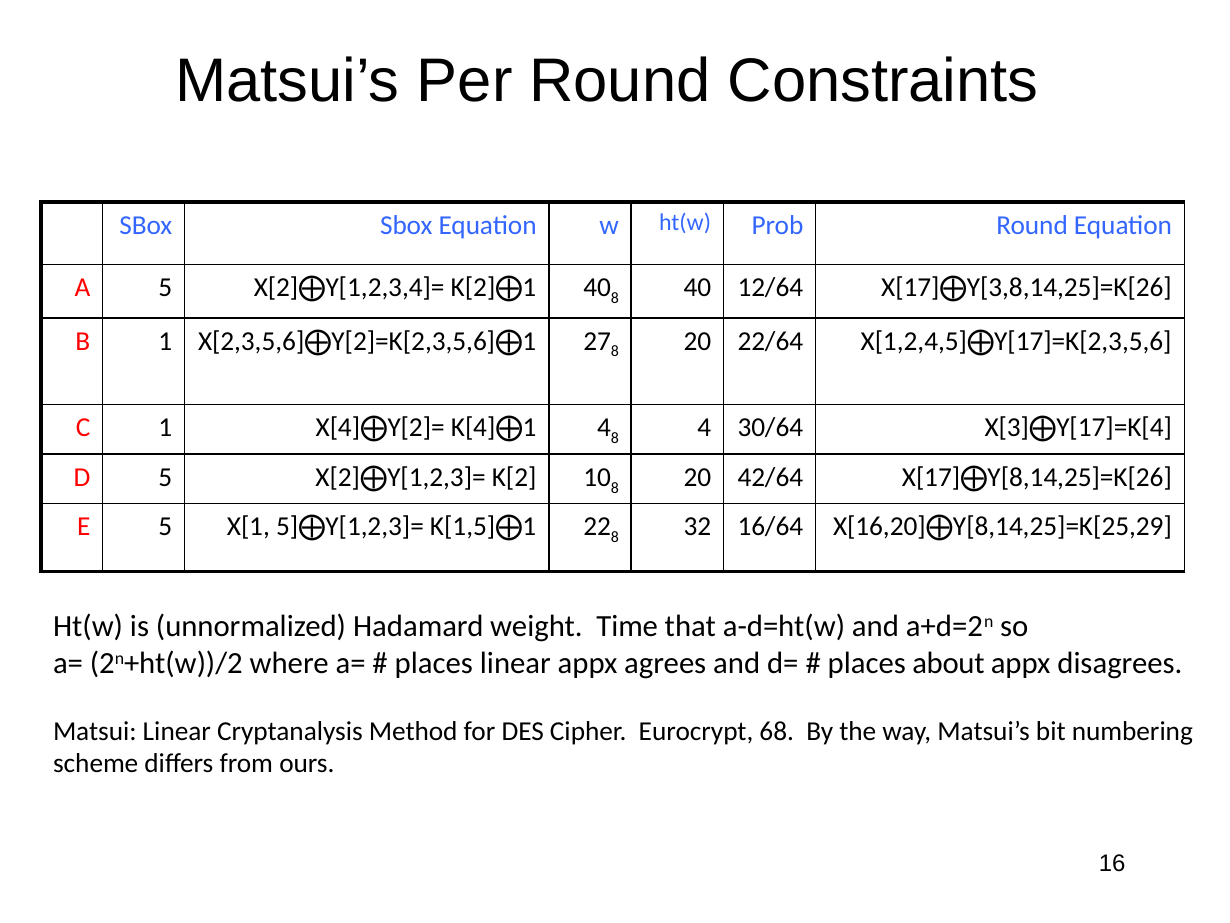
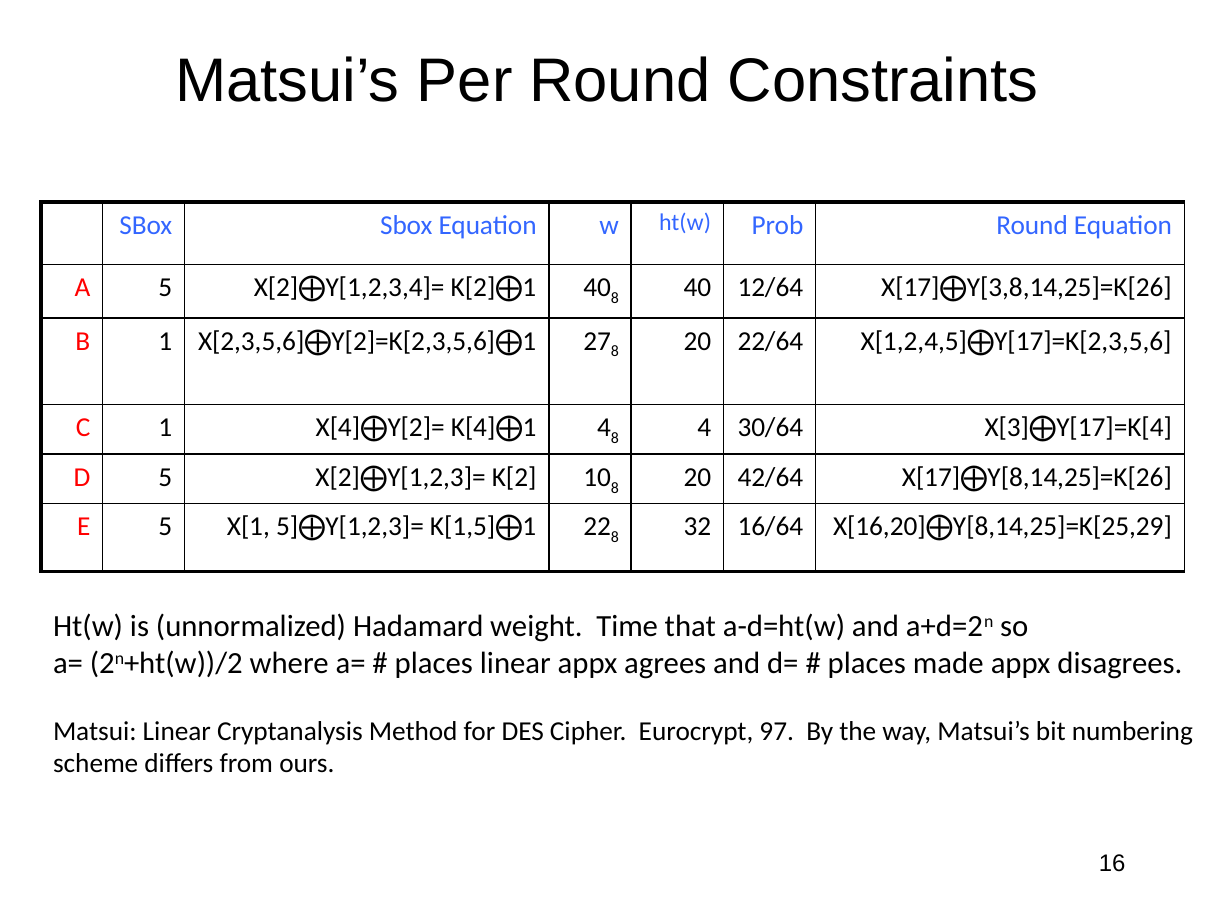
about: about -> made (948, 663)
68: 68 -> 97 (777, 731)
